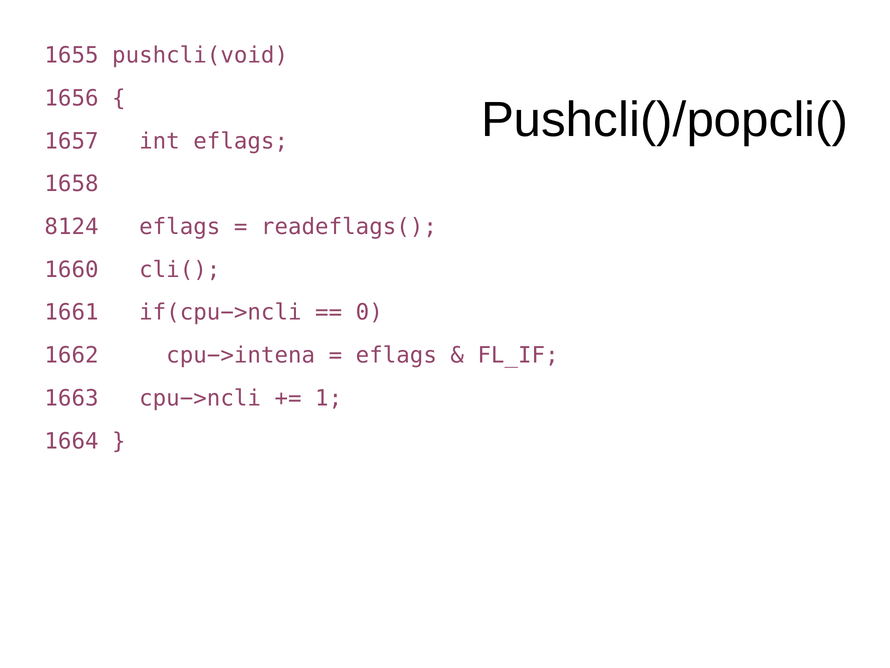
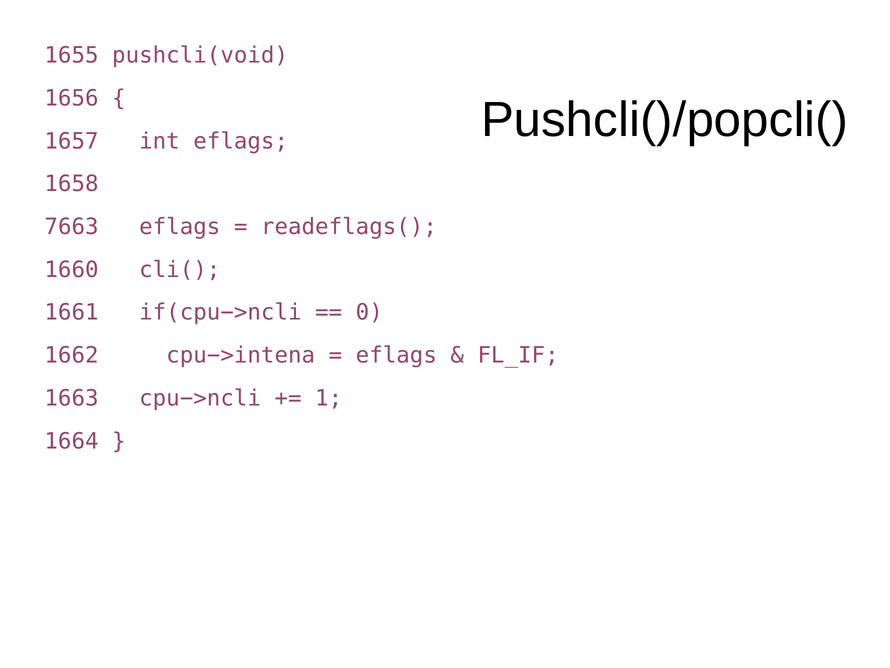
8124: 8124 -> 7663 (72, 227)
